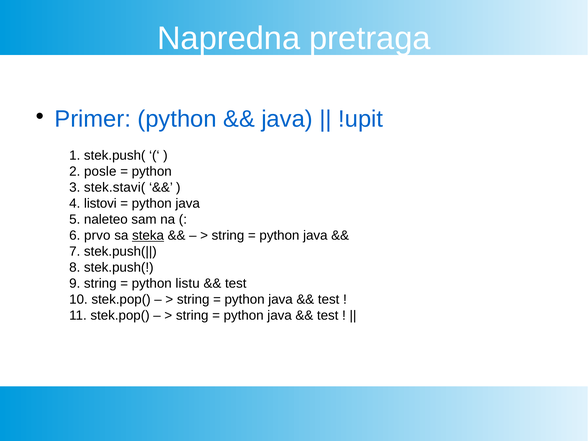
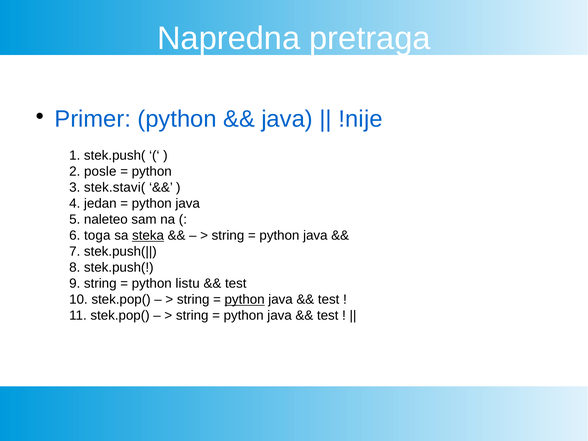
!upit: !upit -> !nije (361, 119)
listovi: listovi -> jedan (100, 204)
prvo: prvo -> toga (97, 236)
python underline: none -> present (245, 300)
